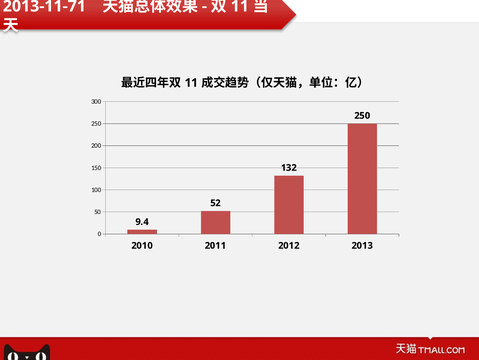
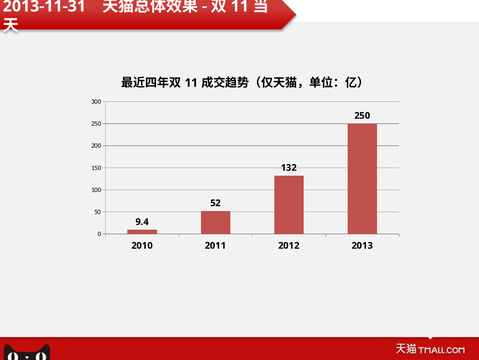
2013-11-71: 2013-11-71 -> 2013-11-31 (44, 6)
